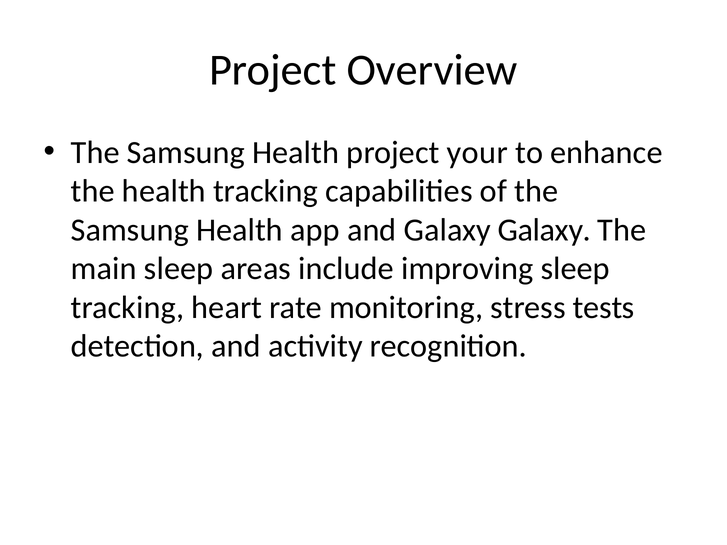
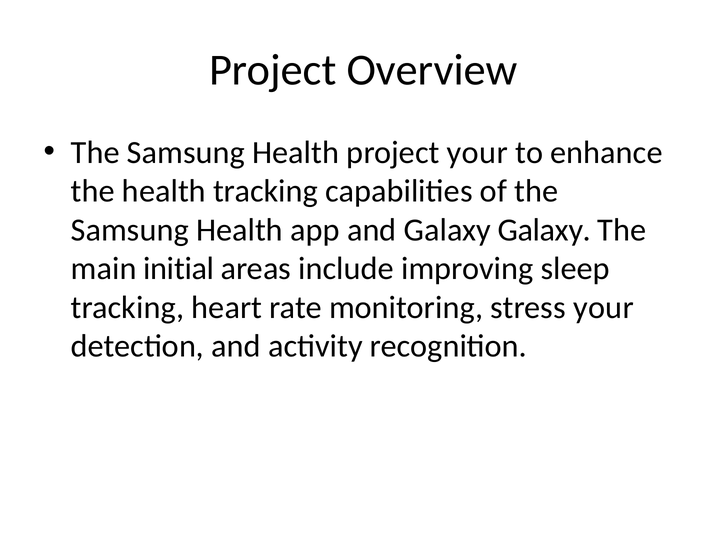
main sleep: sleep -> initial (179, 269)
stress tests: tests -> your (603, 308)
